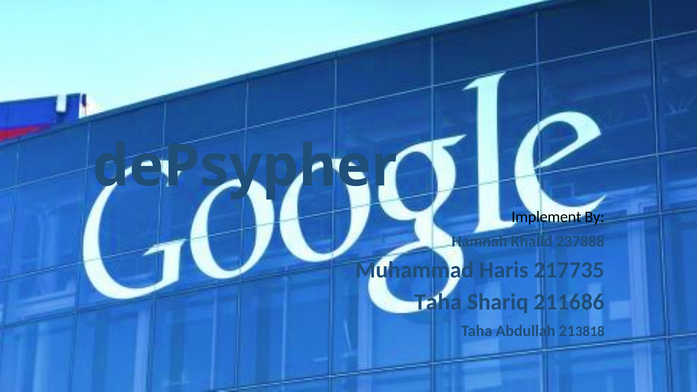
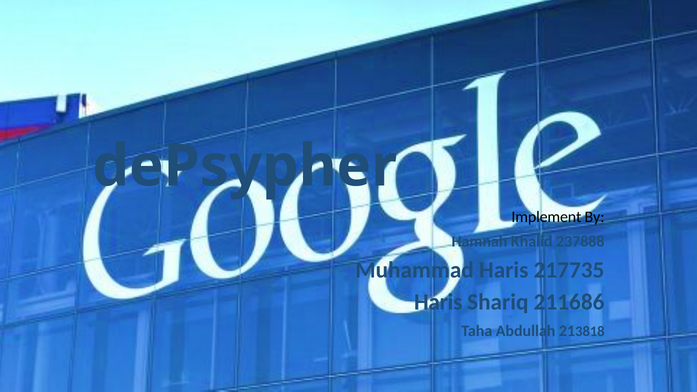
Taha: Taha -> Haris (438, 302)
